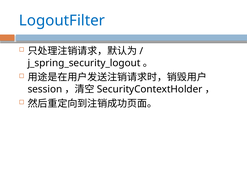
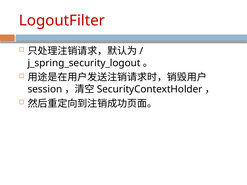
LogoutFilter colour: blue -> red (62, 21)
